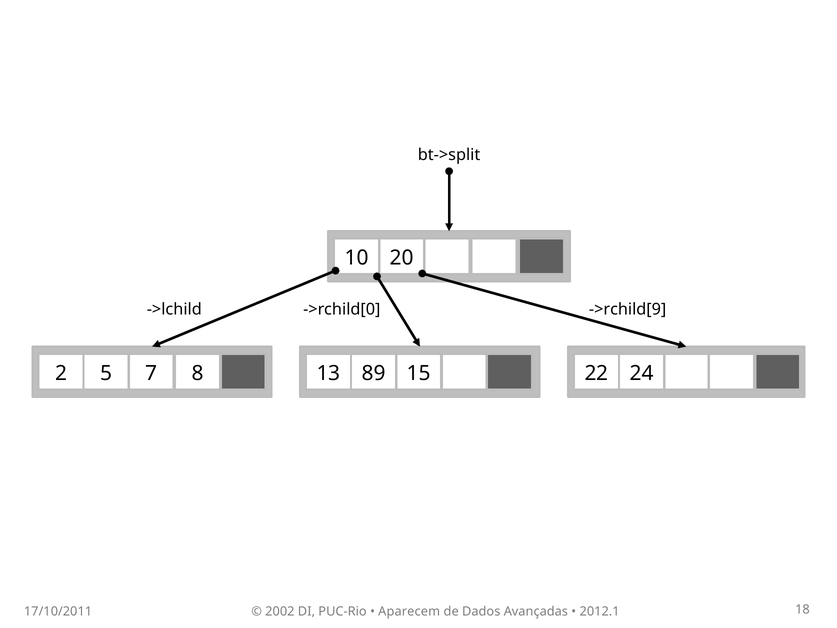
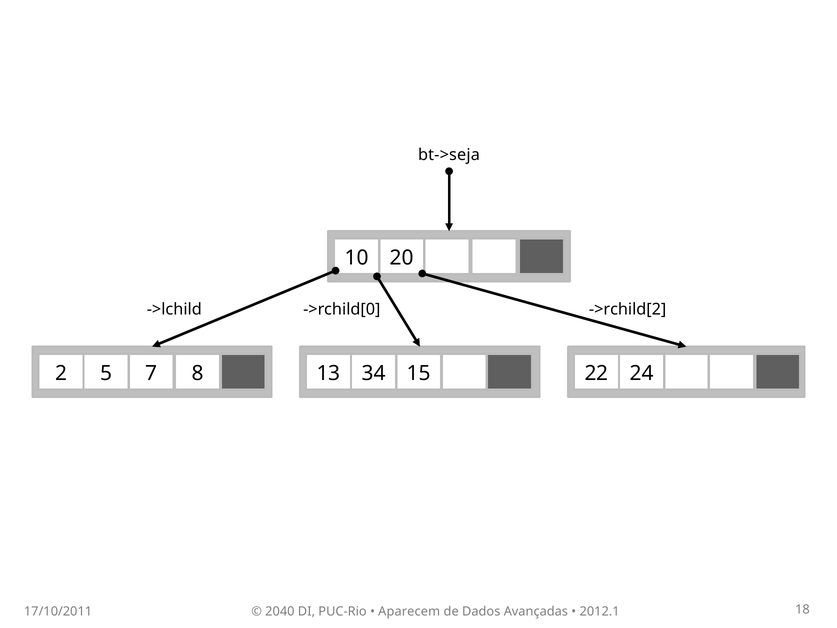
bt->split: bt->split -> bt->seja (449, 155)
->rchild[9: ->rchild[9 -> ->rchild[2 (628, 309)
89: 89 -> 34 (374, 373)
2002: 2002 -> 2040 (280, 611)
